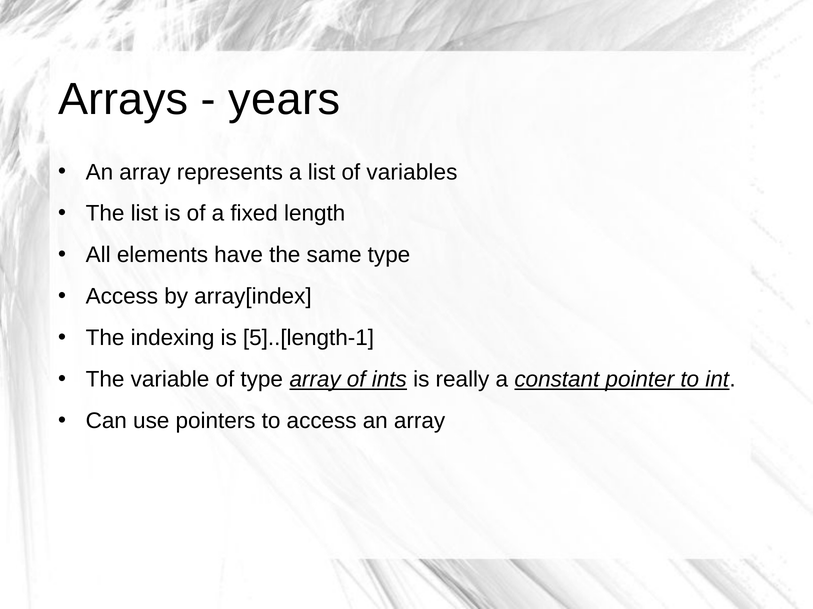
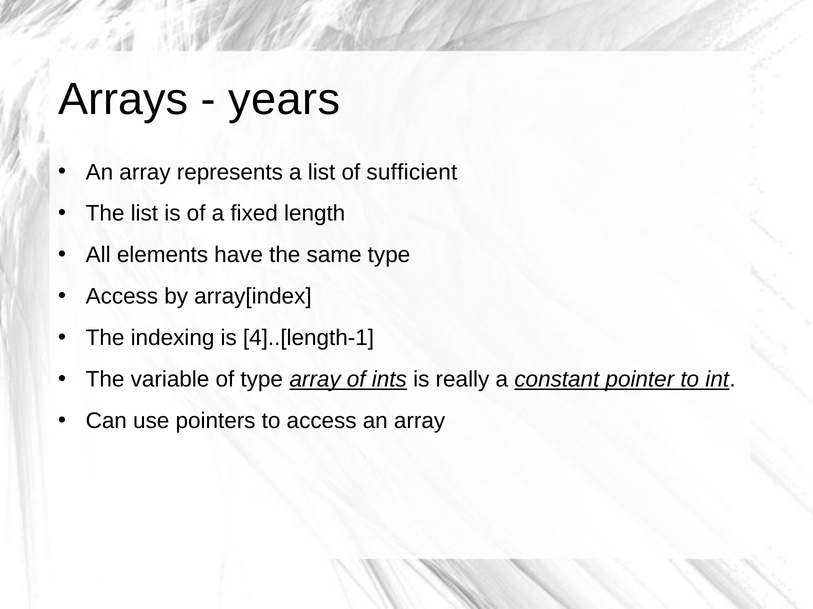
variables: variables -> sufficient (412, 172)
5]..[length-1: 5]..[length-1 -> 4]..[length-1 (309, 338)
